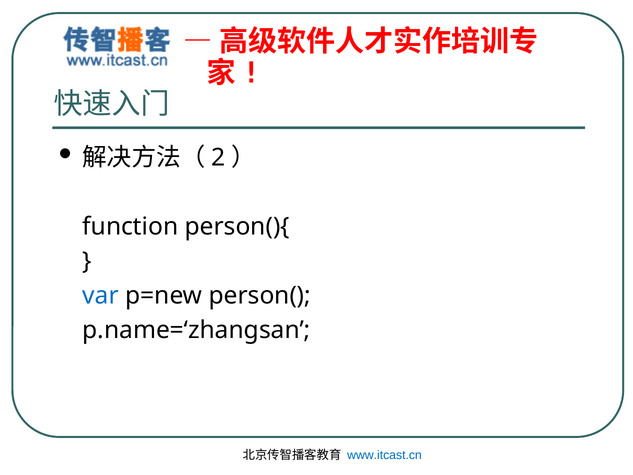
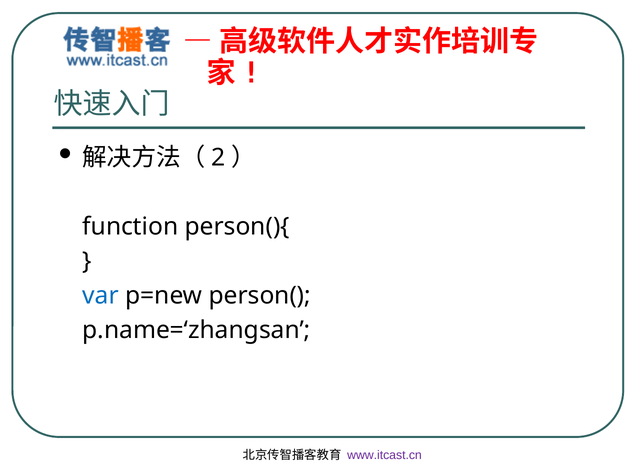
www.itcast.cn colour: blue -> purple (385, 455)
